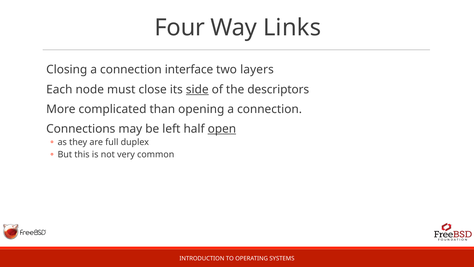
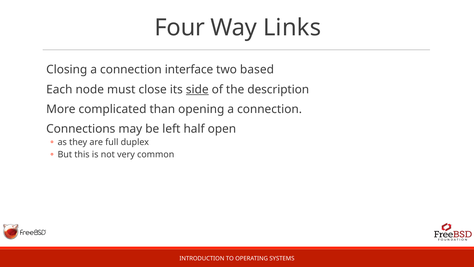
layers: layers -> based (257, 70)
descriptors: descriptors -> description (278, 89)
open underline: present -> none (222, 129)
